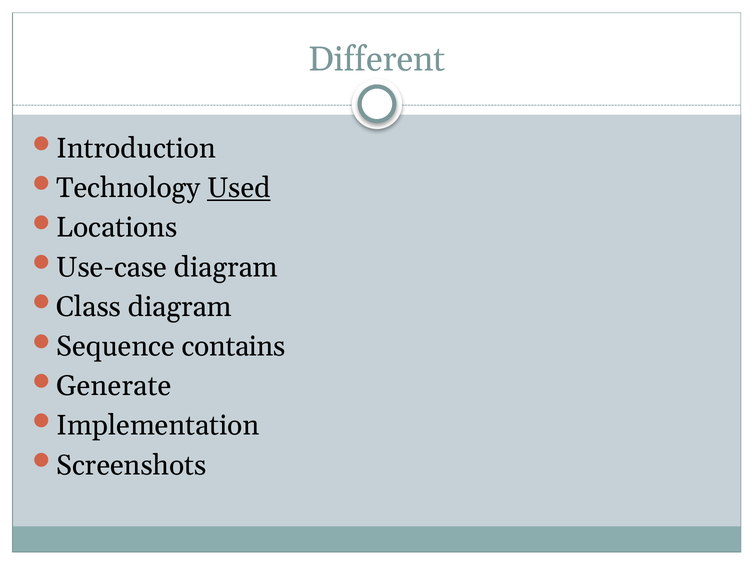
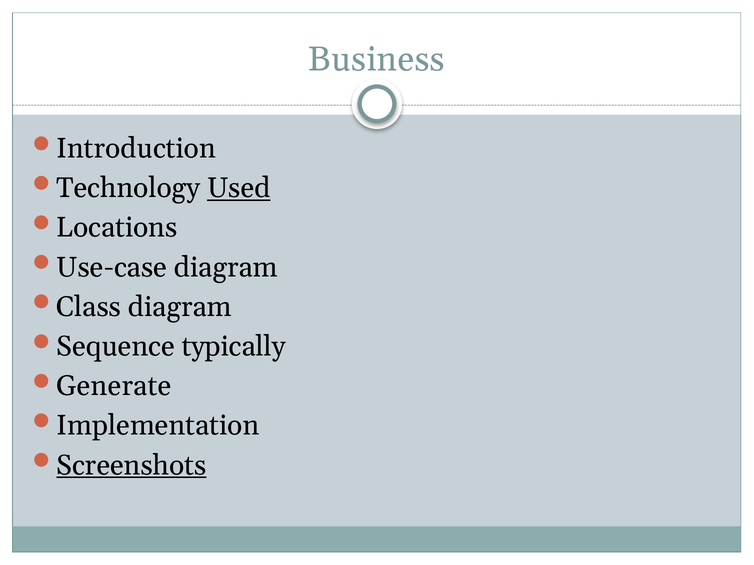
Different: Different -> Business (377, 59)
contains: contains -> typically (234, 347)
Screenshots underline: none -> present (131, 466)
